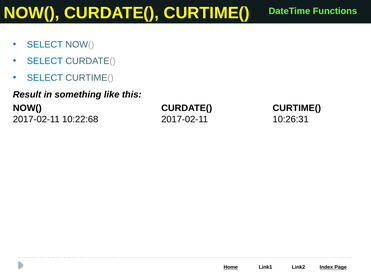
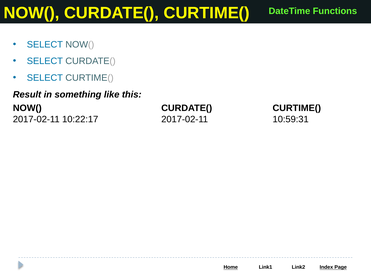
10:22:68: 10:22:68 -> 10:22:17 (80, 119)
10:26:31: 10:26:31 -> 10:59:31 (291, 119)
